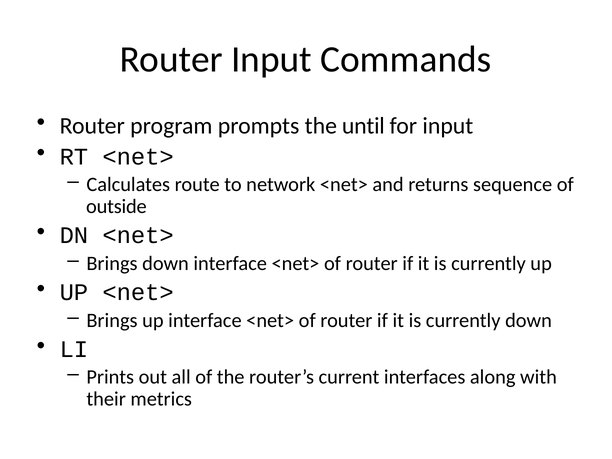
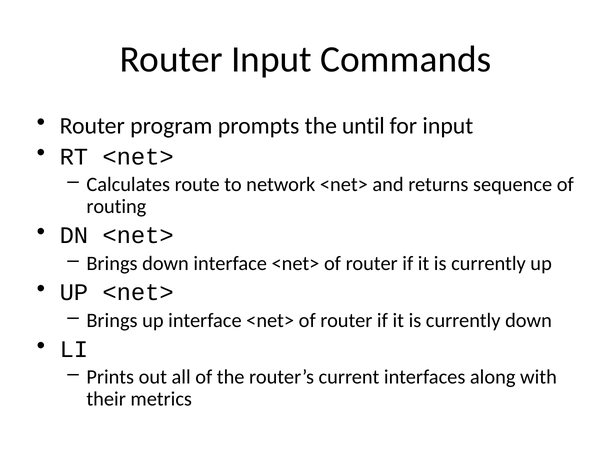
outside: outside -> routing (116, 206)
